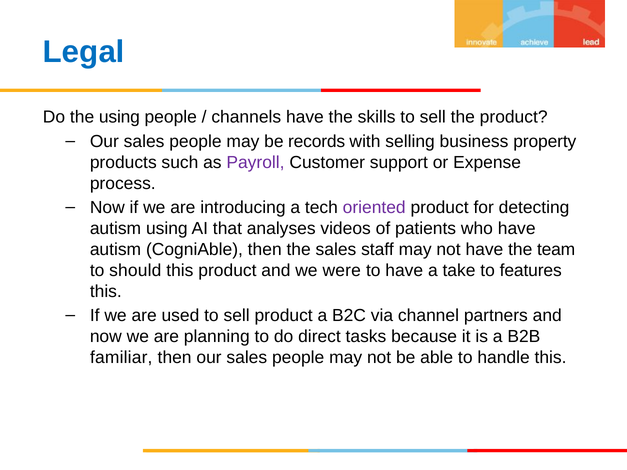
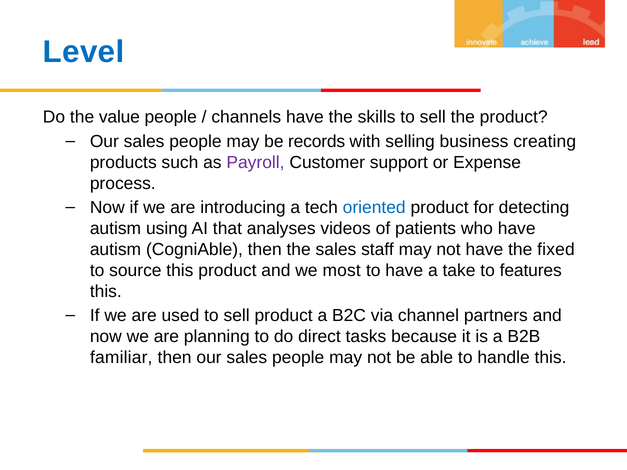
Legal: Legal -> Level (84, 52)
the using: using -> value (119, 117)
property: property -> creating (545, 142)
oriented colour: purple -> blue (374, 208)
team: team -> fixed (556, 250)
should: should -> source (135, 271)
were: were -> most (342, 271)
